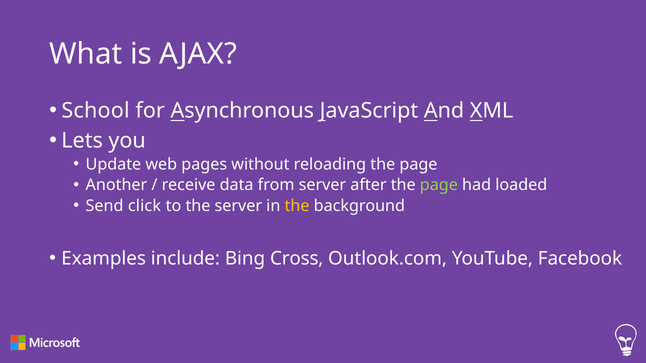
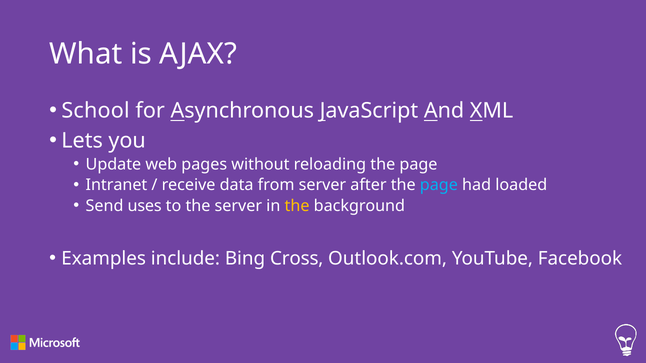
Another: Another -> Intranet (116, 185)
page colour: light green -> light blue (439, 185)
click: click -> uses (145, 206)
